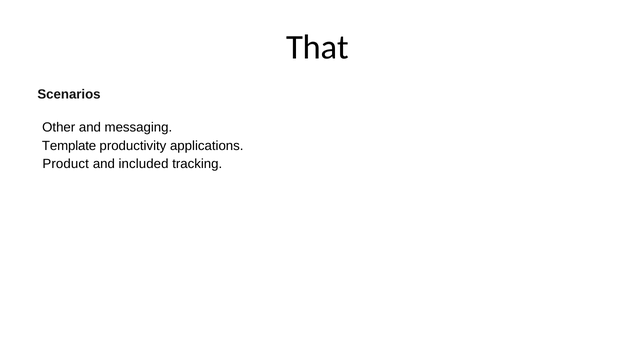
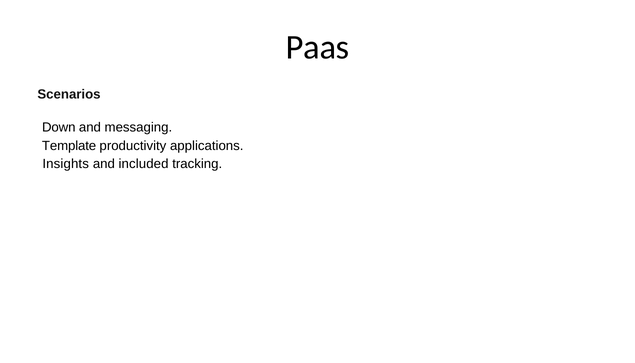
That: That -> Paas (318, 47)
Other: Other -> Down (59, 127)
Product: Product -> Insights (66, 164)
